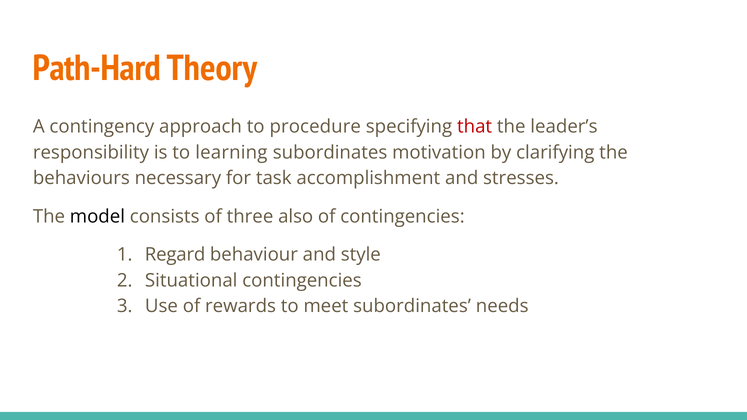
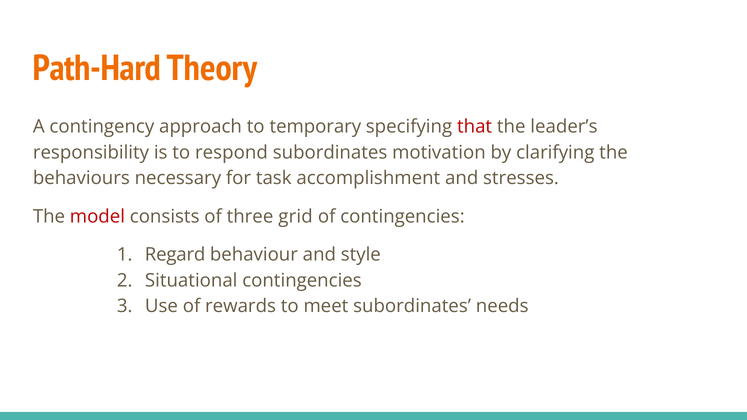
procedure: procedure -> temporary (315, 127)
learning: learning -> respond (231, 153)
model colour: black -> red (97, 217)
also: also -> grid (296, 217)
